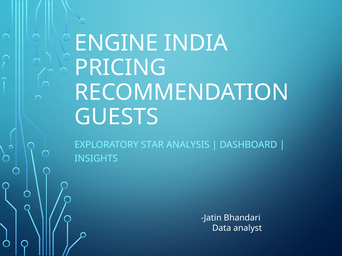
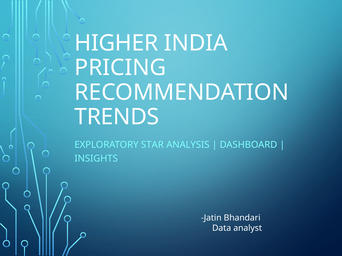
ENGINE: ENGINE -> HIGHER (116, 43)
GUESTS: GUESTS -> TRENDS (117, 117)
